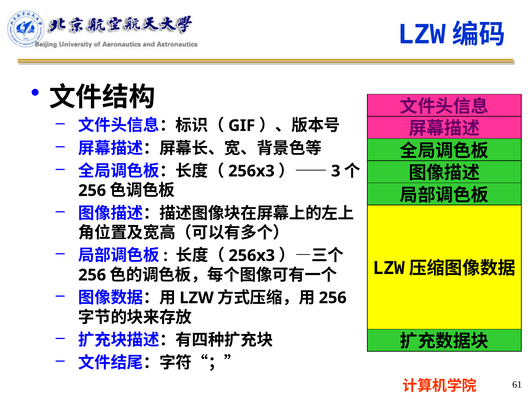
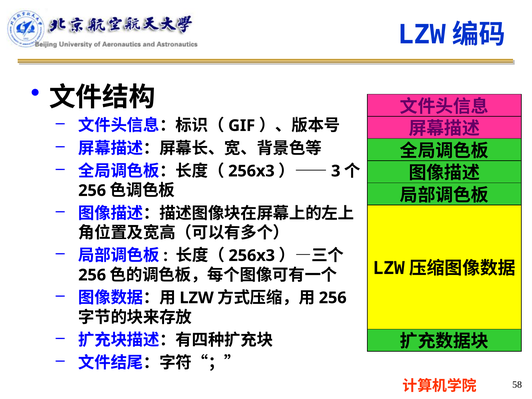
61: 61 -> 58 (517, 385)
